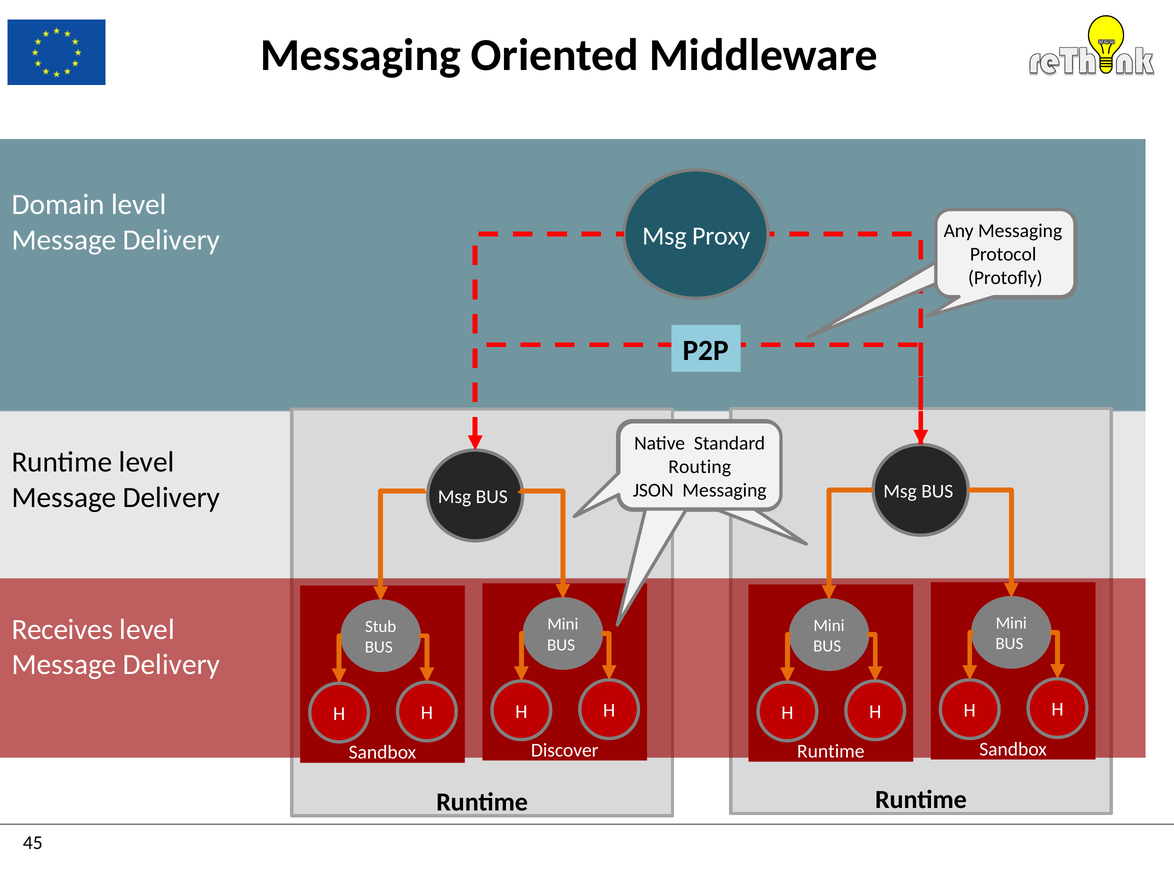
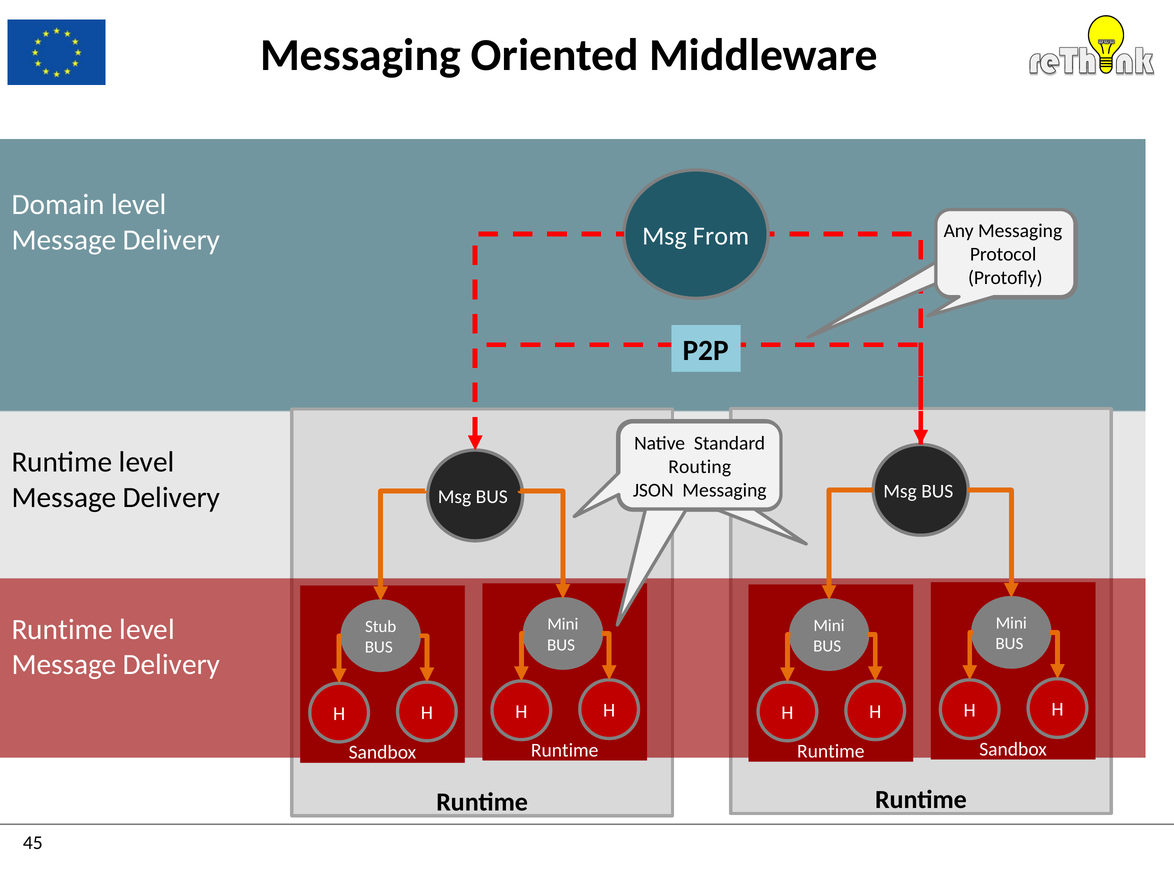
Proxy: Proxy -> From (721, 236)
Receives: Receives -> Runtime (62, 630)
Discover: Discover -> Runtime (565, 751)
